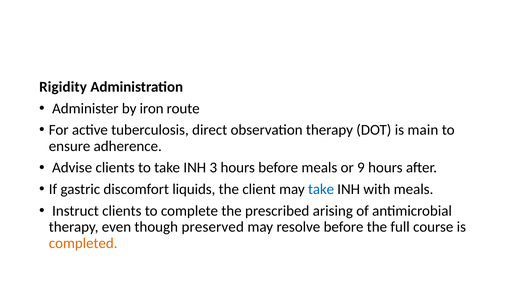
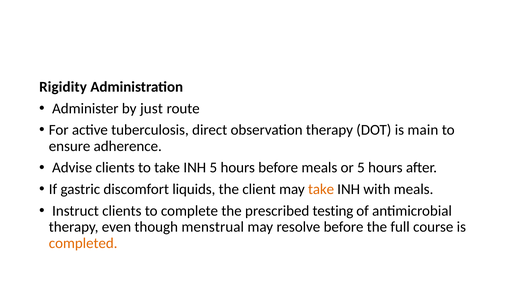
iron: iron -> just (151, 108)
INH 3: 3 -> 5 (213, 168)
or 9: 9 -> 5 (361, 168)
take colour: blue -> orange (321, 189)
arising: arising -> testing (333, 211)
preserved: preserved -> menstrual (213, 227)
